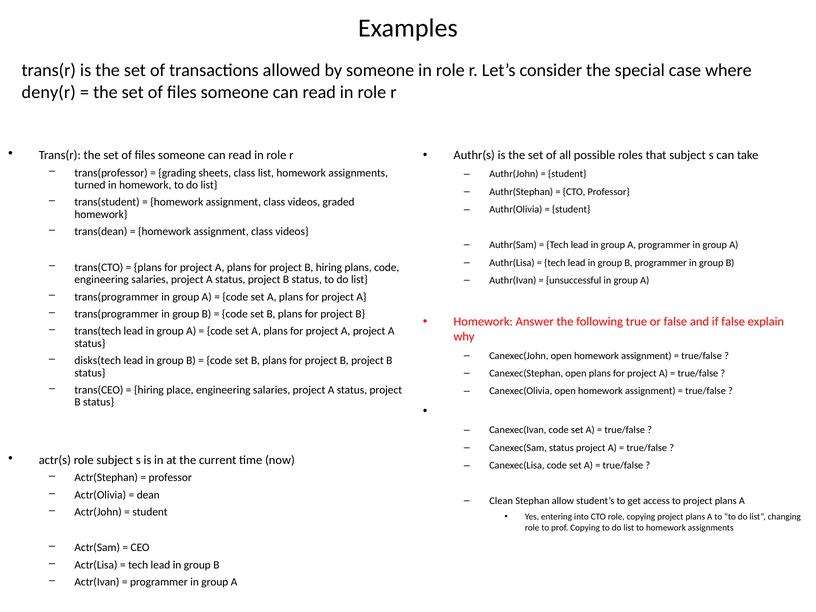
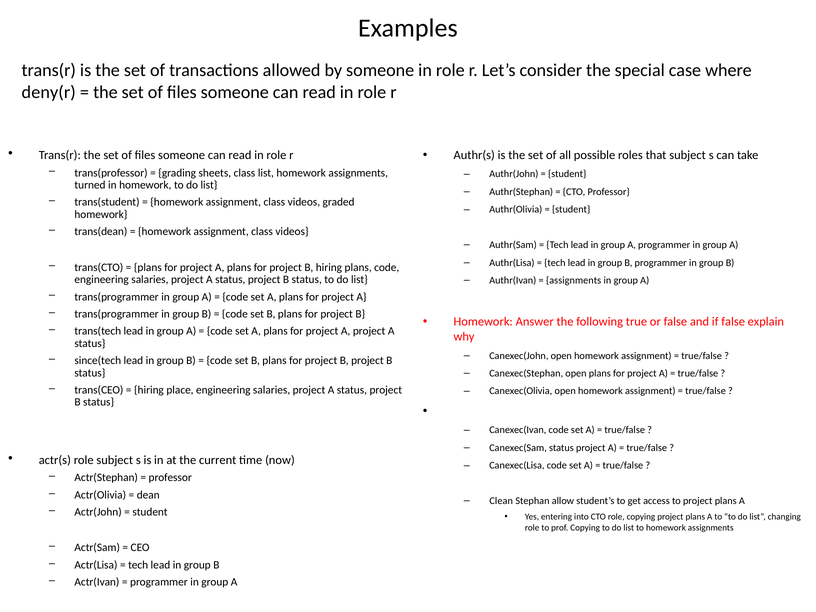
unsuccessful: unsuccessful -> assignments (574, 280)
disks(tech: disks(tech -> since(tech (98, 361)
